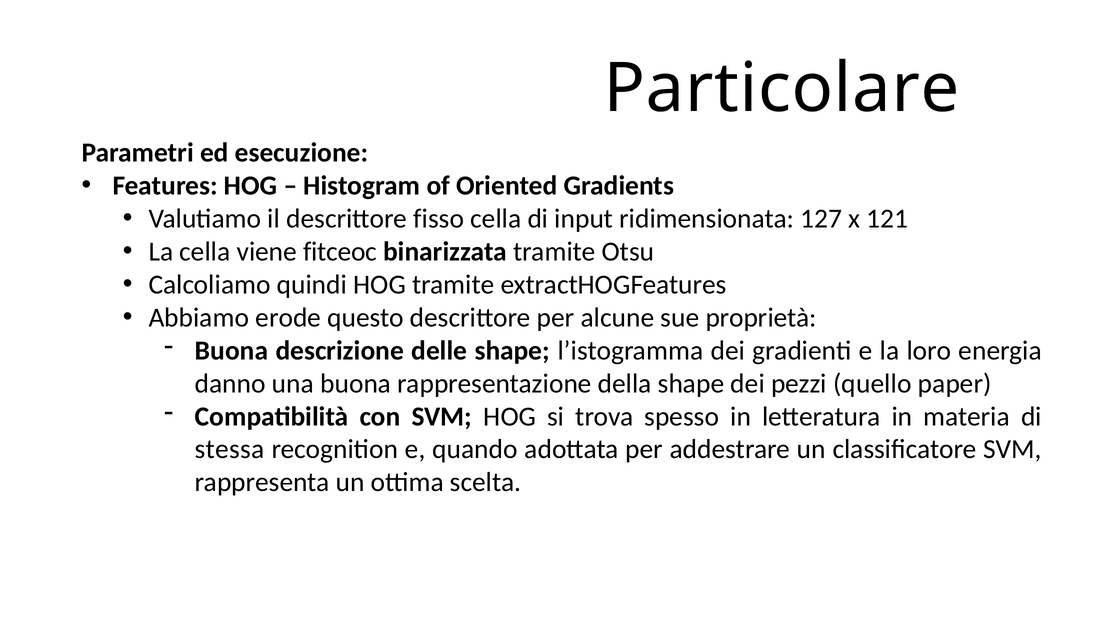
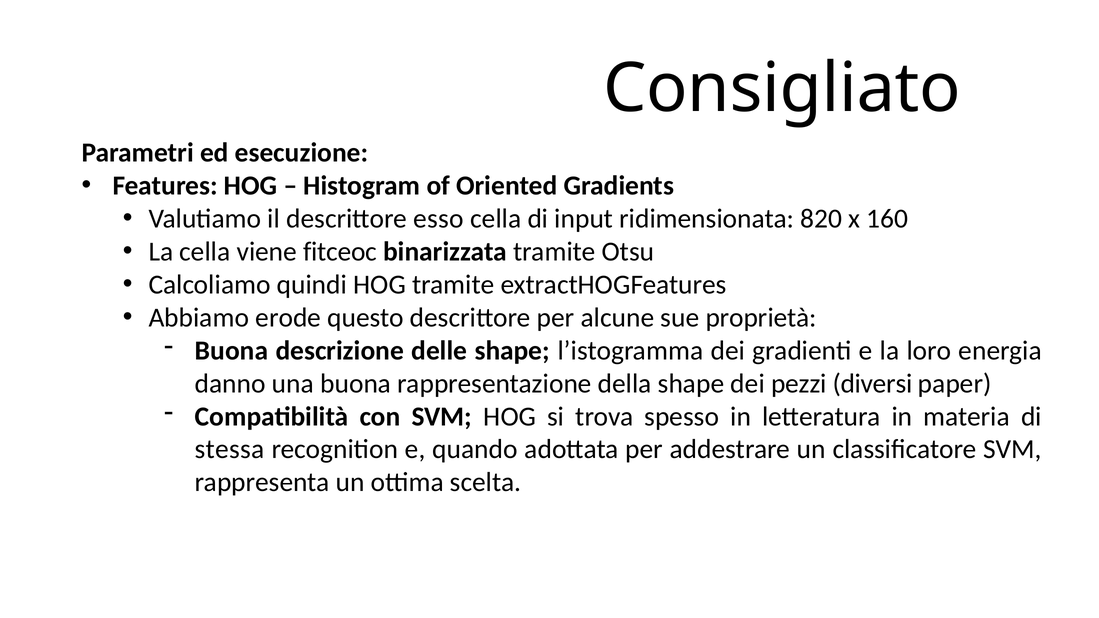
Particolare: Particolare -> Consigliato (782, 89)
fisso: fisso -> esso (439, 219)
127: 127 -> 820 (821, 219)
121: 121 -> 160 (887, 219)
quello: quello -> diversi (873, 384)
